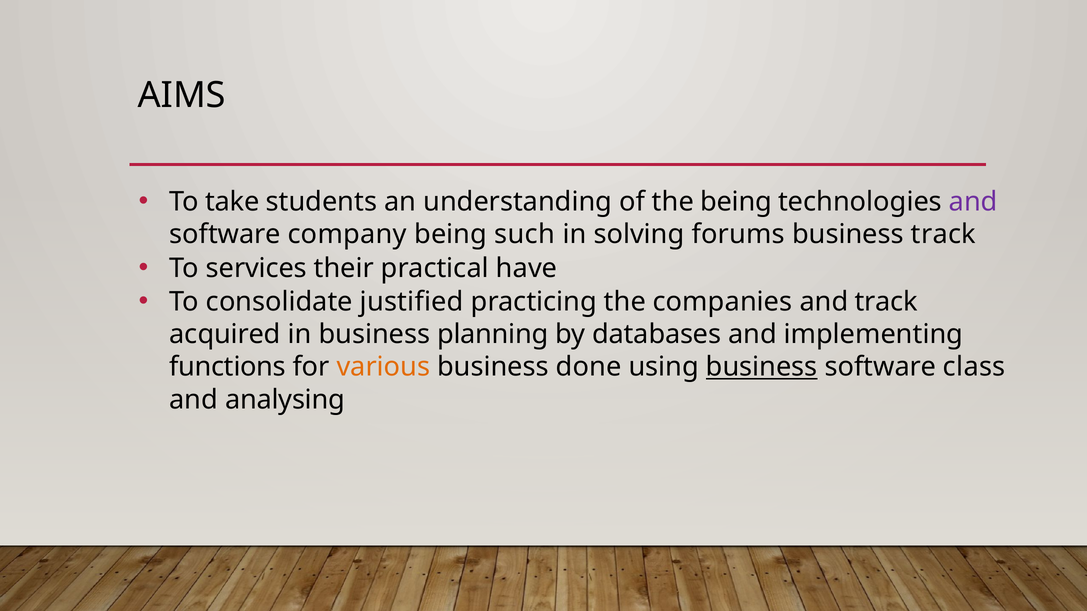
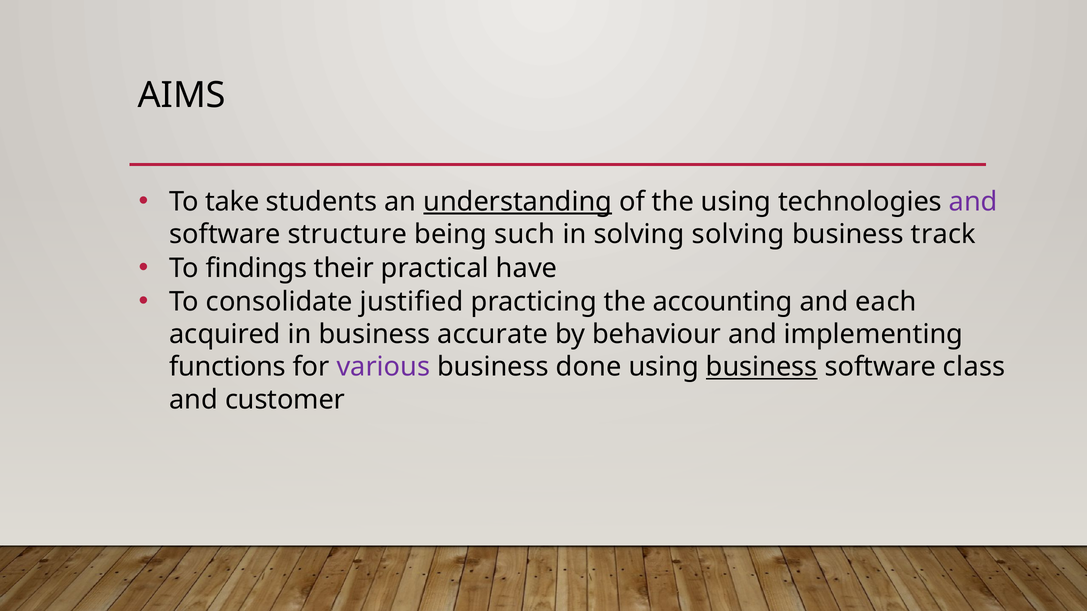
understanding underline: none -> present (518, 202)
the being: being -> using (736, 202)
company: company -> structure (347, 235)
solving forums: forums -> solving (738, 235)
services: services -> findings (257, 268)
companies: companies -> accounting (723, 302)
and track: track -> each (886, 302)
planning: planning -> accurate (493, 335)
databases: databases -> behaviour (657, 335)
various colour: orange -> purple (383, 367)
analysing: analysing -> customer (285, 400)
